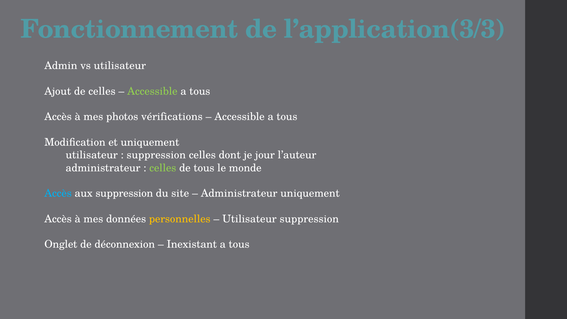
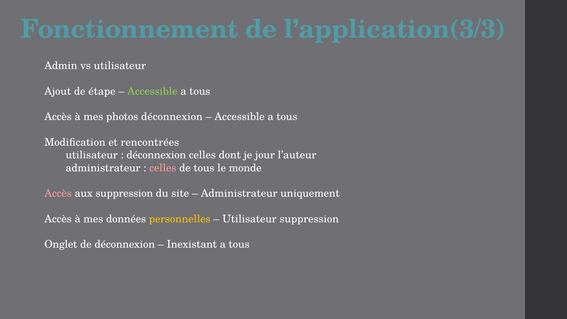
de celles: celles -> étape (102, 91)
photos vérifications: vérifications -> déconnexion (172, 117)
et uniquement: uniquement -> rencontrées (150, 142)
suppression: suppression -> déconnexion (156, 155)
celles colour: light green -> pink (163, 168)
Accès colour: light blue -> pink (58, 193)
